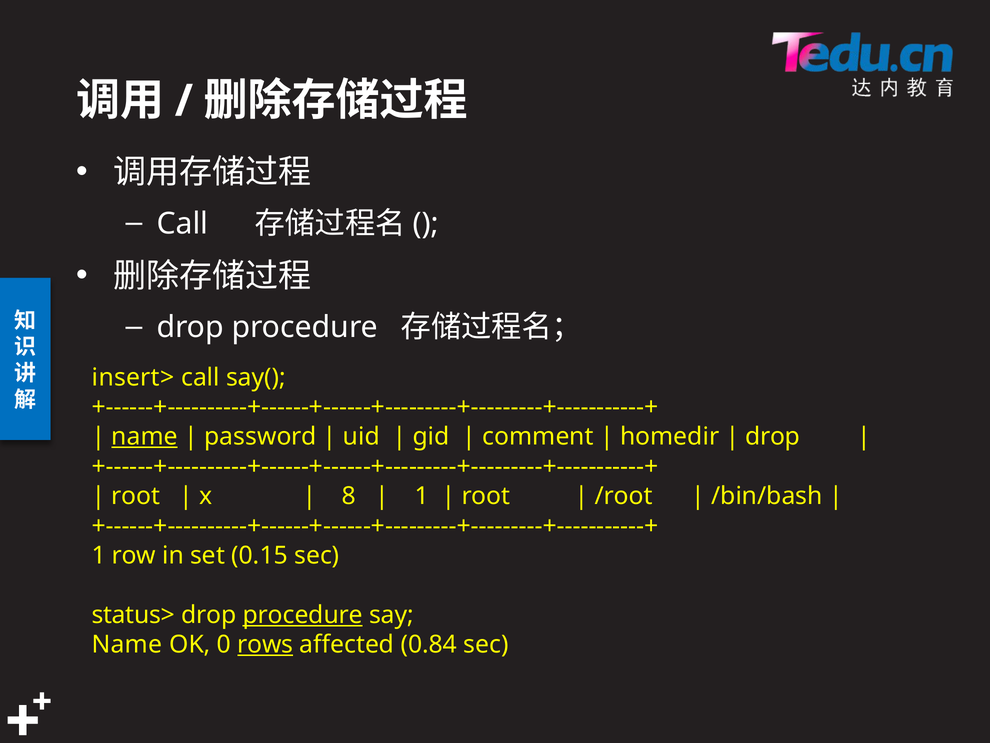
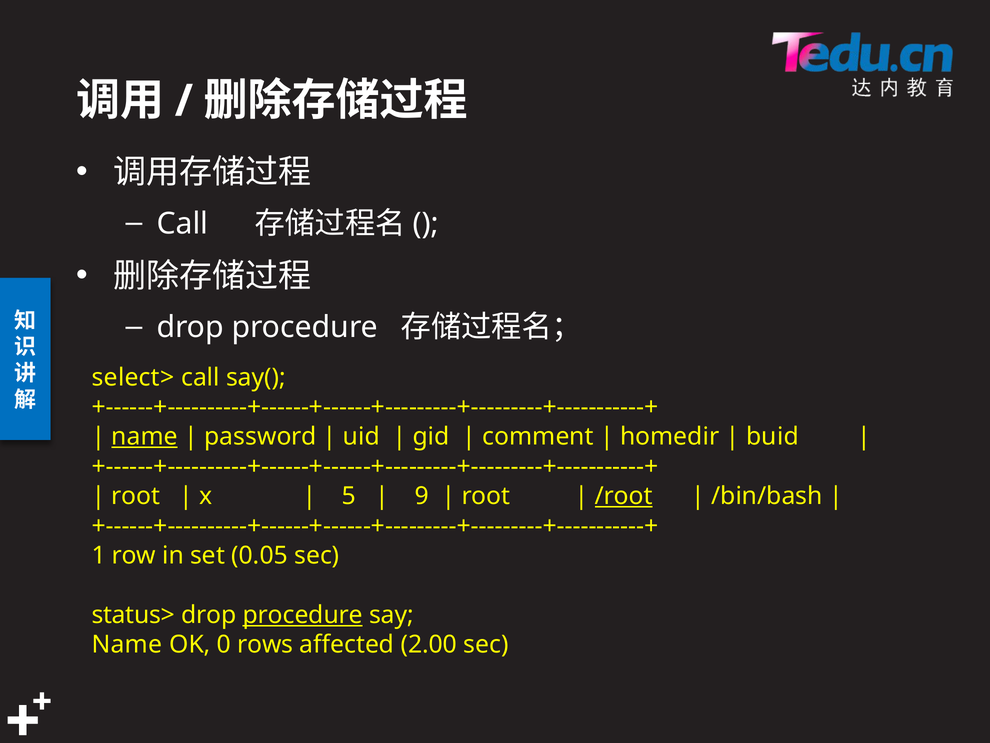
insert>: insert> -> select> (133, 377)
drop: drop -> buid (772, 436)
8: 8 -> 5 (349, 496)
1: 1 -> 9 (422, 496)
/root underline: none -> present (624, 496)
0.15: 0.15 -> 0.05 (260, 555)
rows underline: present -> none (265, 644)
0.84: 0.84 -> 2.00 (429, 644)
